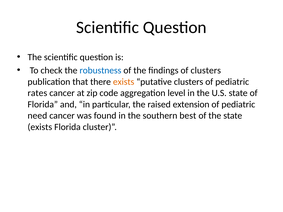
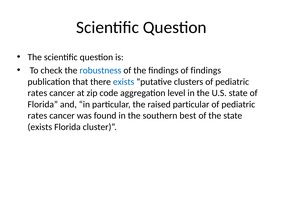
of clusters: clusters -> findings (206, 70)
exists colour: orange -> blue (124, 82)
raised extension: extension -> particular (191, 104)
need: need -> rates (37, 116)
